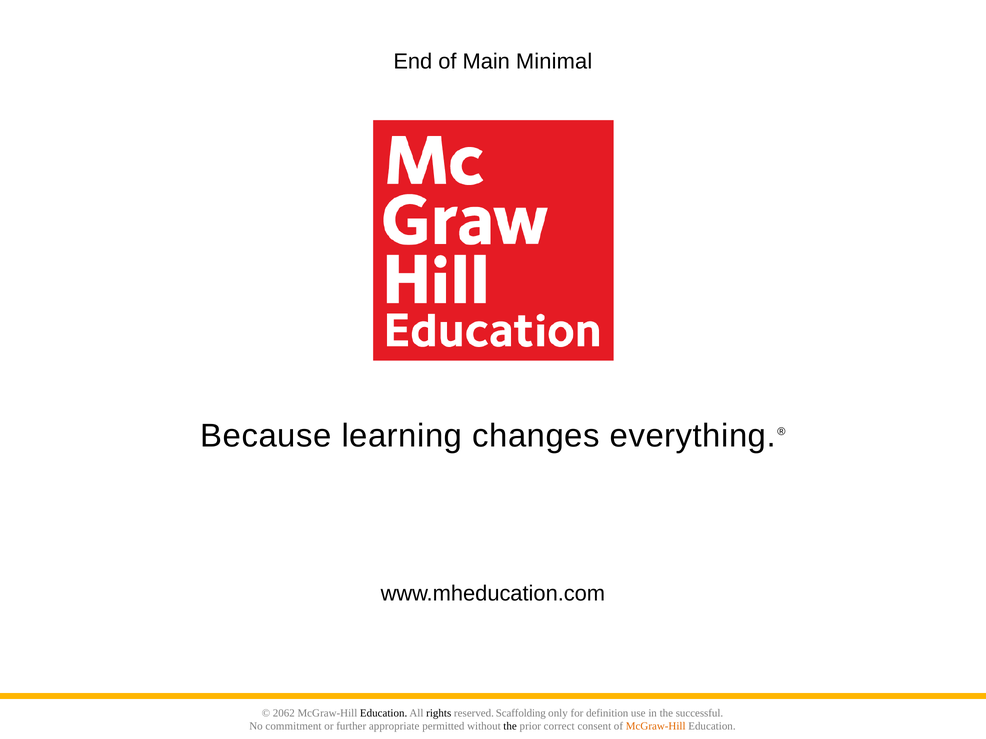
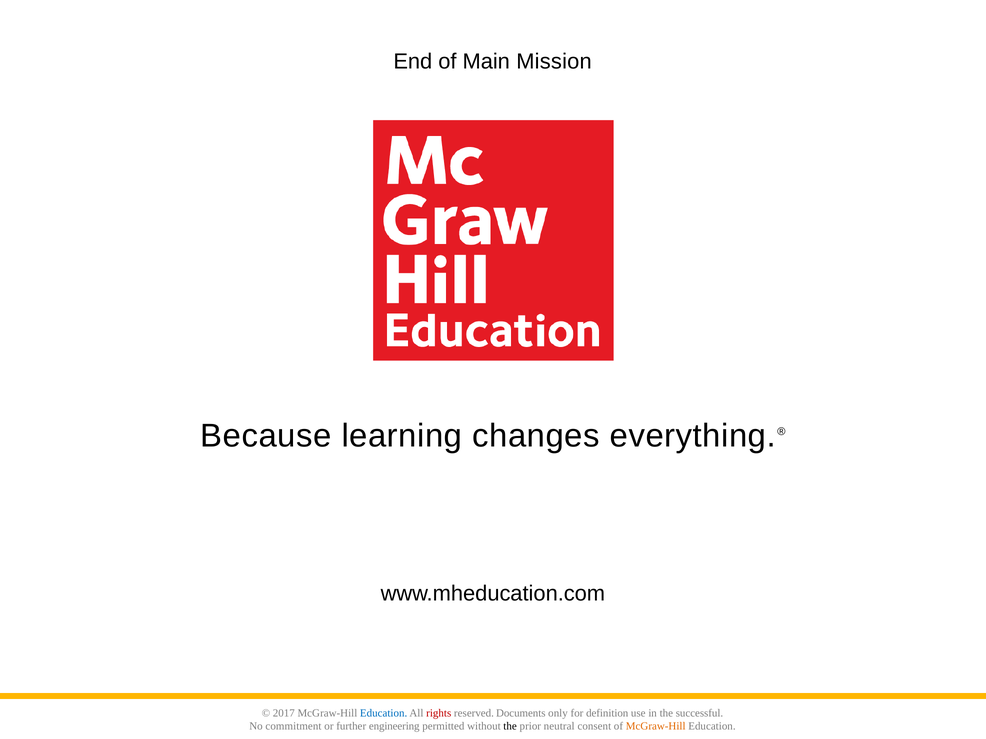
Minimal: Minimal -> Mission (554, 62)
2062: 2062 -> 2017 (284, 714)
Education colour: black -> blue (384, 714)
rights colour: black -> red (439, 714)
Scaffolding: Scaffolding -> Documents (521, 714)
appropriate: appropriate -> engineering (394, 727)
correct: correct -> neutral (559, 727)
